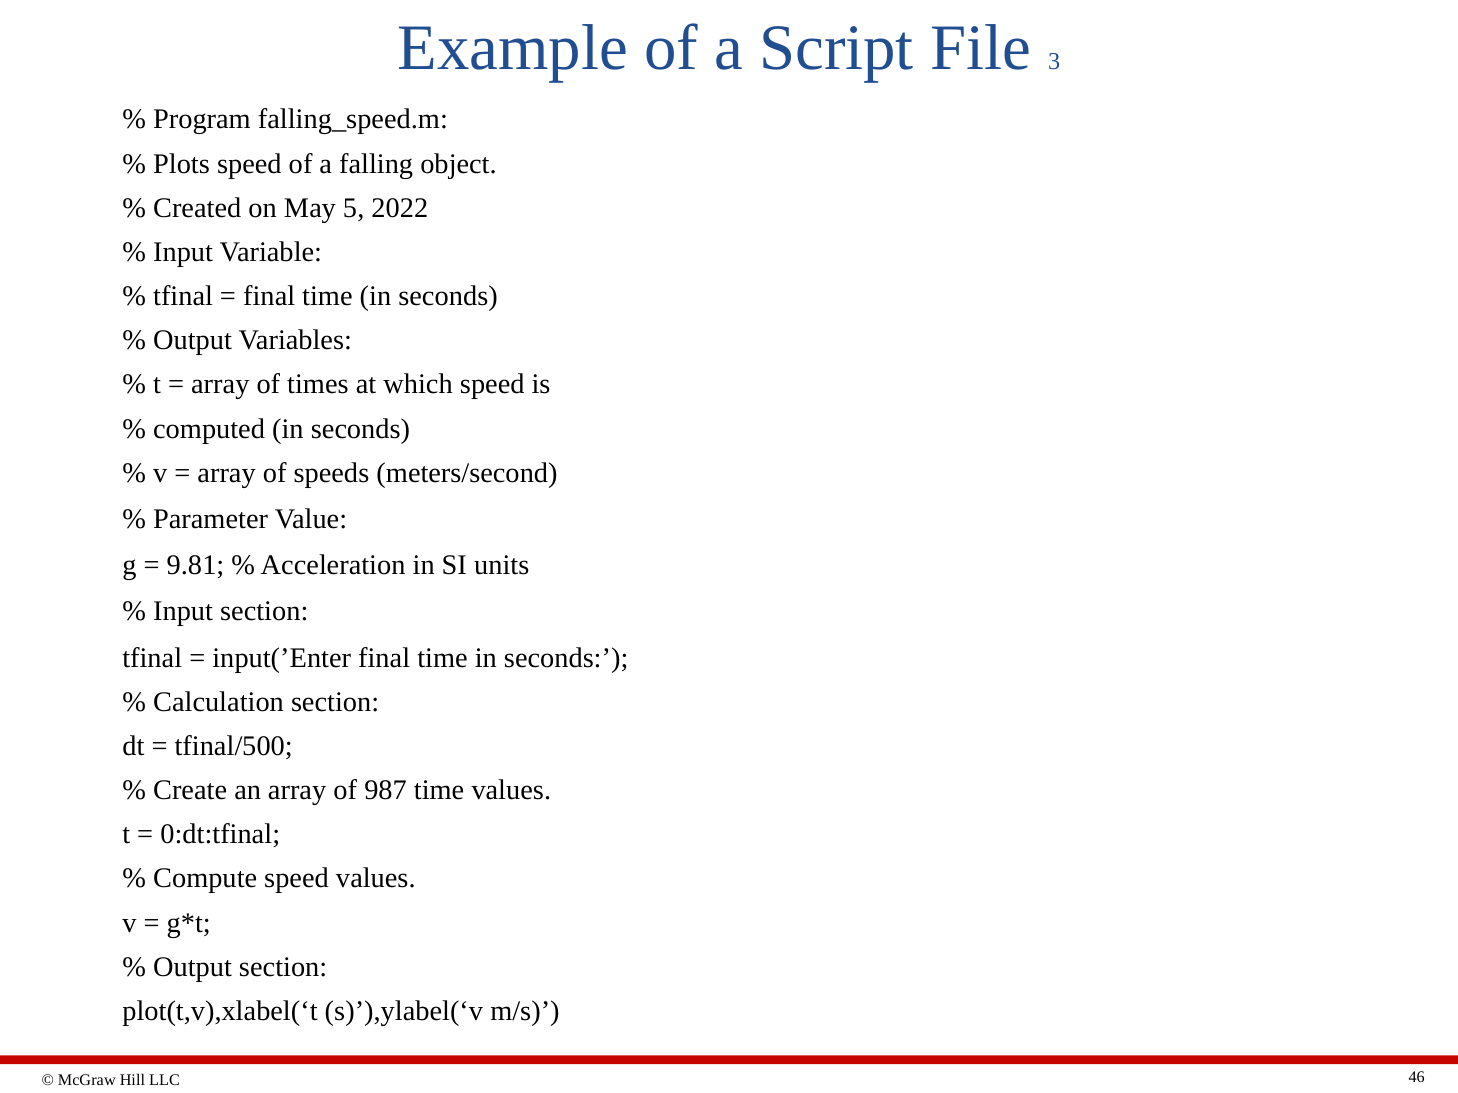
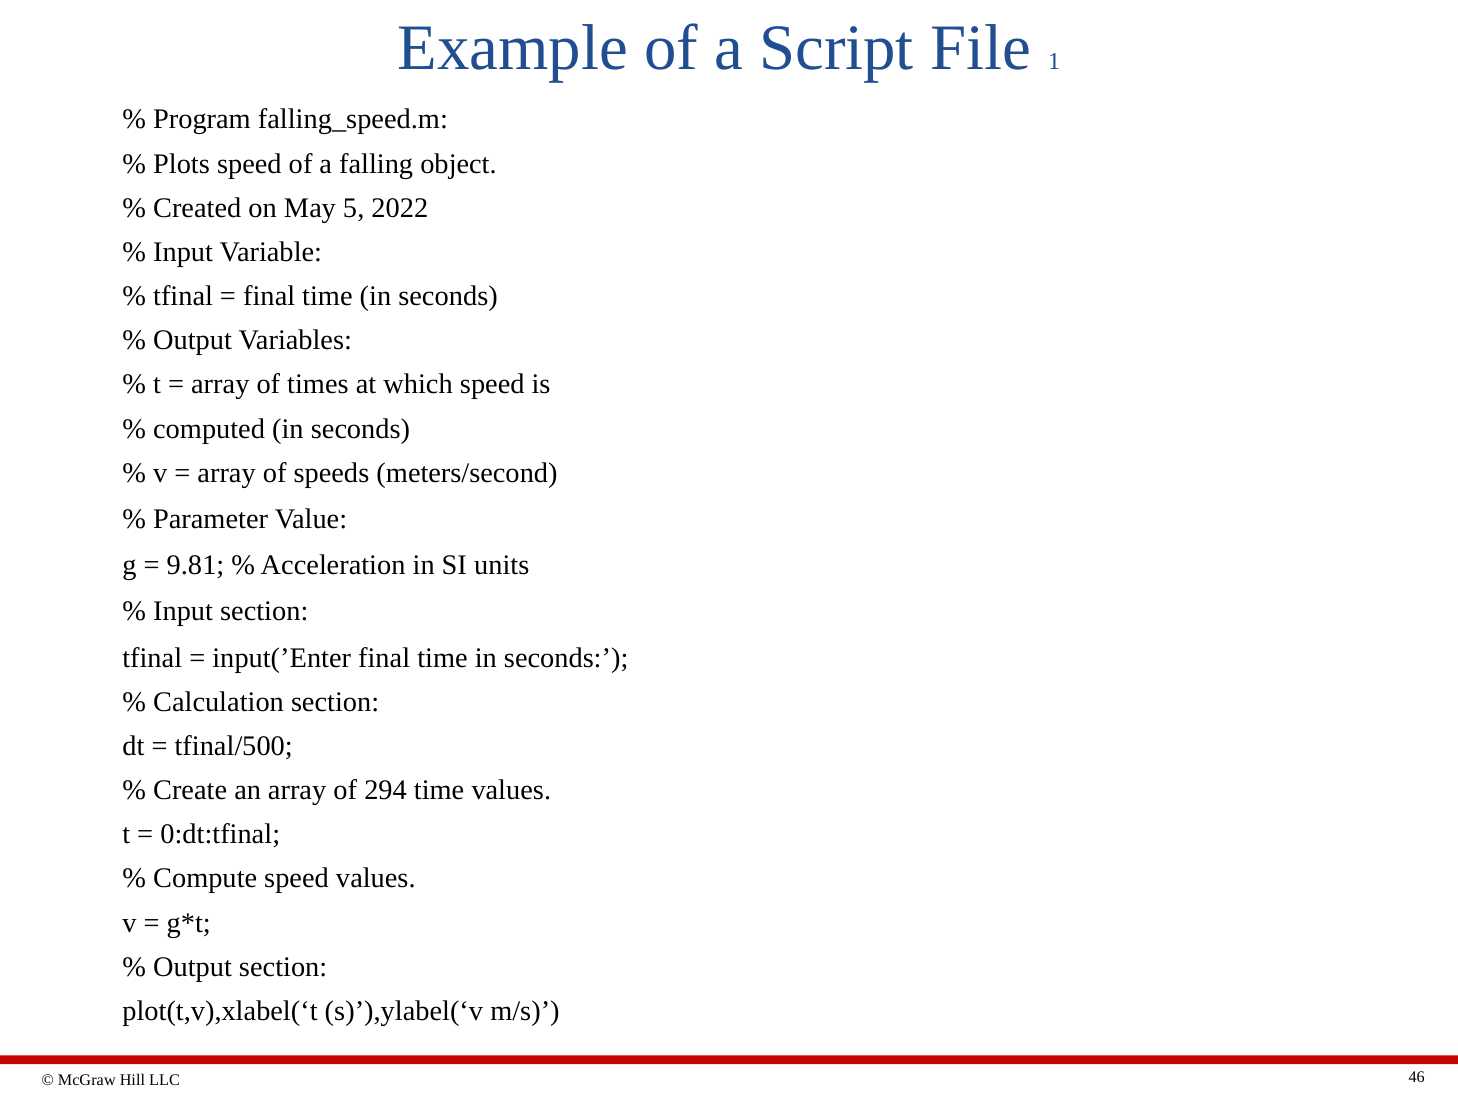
3: 3 -> 1 (1054, 61)
987: 987 -> 294 (386, 791)
